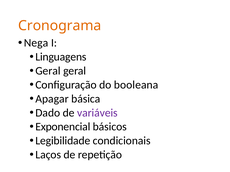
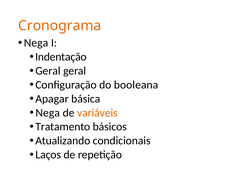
Linguagens: Linguagens -> Indentação (61, 57)
Dado: Dado -> Nega (48, 113)
variáveis colour: purple -> orange (97, 113)
Exponencial: Exponencial -> Tratamento (63, 127)
Legibilidade: Legibilidade -> Atualizando (63, 141)
